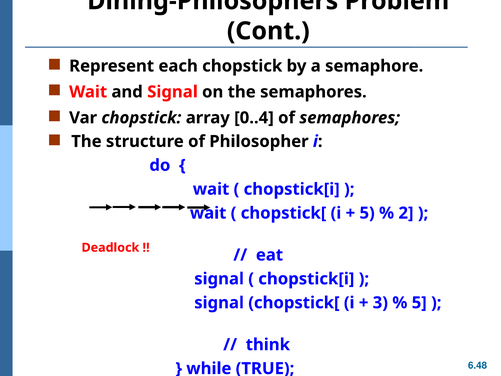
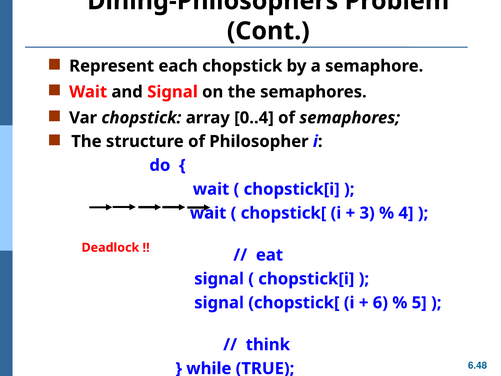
5: 5 -> 3 (367, 213)
2: 2 -> 4 (406, 213)
3: 3 -> 6 (380, 303)
